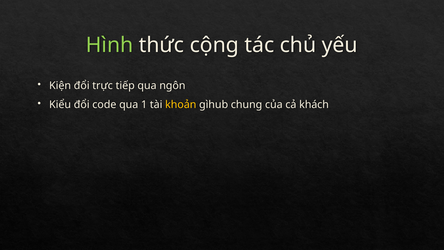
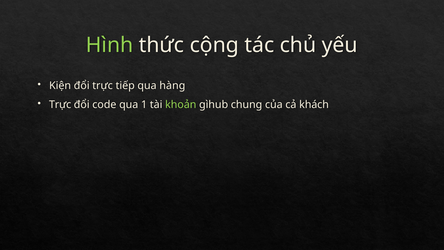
ngôn: ngôn -> hàng (172, 86)
Kiểu: Kiểu -> Trực (60, 105)
khoản colour: yellow -> light green (181, 105)
